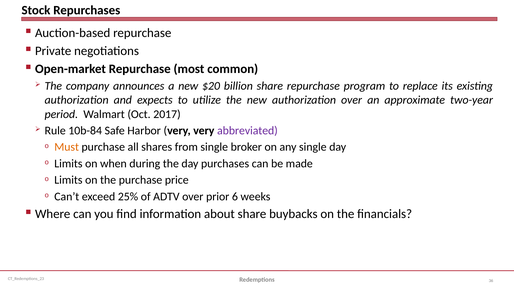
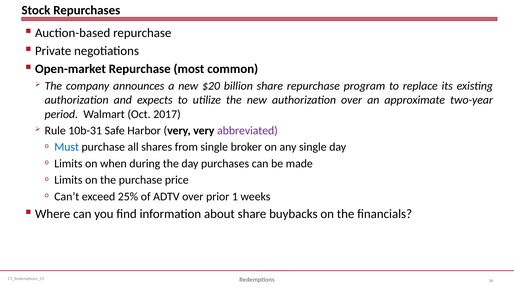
10b-84: 10b-84 -> 10b-31 (85, 131)
Must colour: orange -> blue (67, 147)
6: 6 -> 1 (235, 197)
